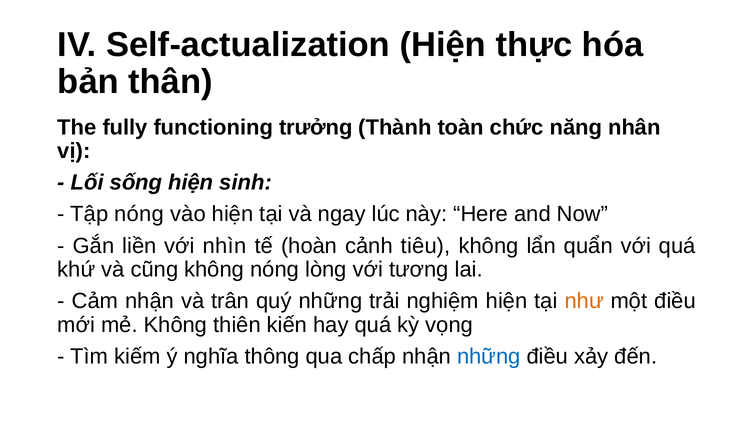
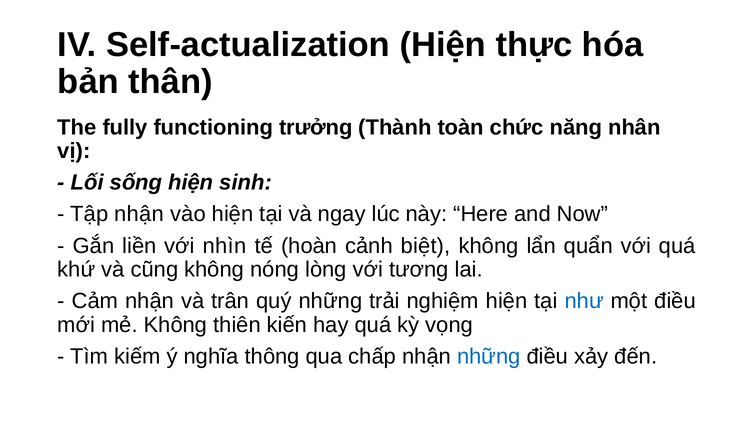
Tập nóng: nóng -> nhận (139, 214)
tiêu: tiêu -> biệt (426, 246)
như colour: orange -> blue (584, 301)
